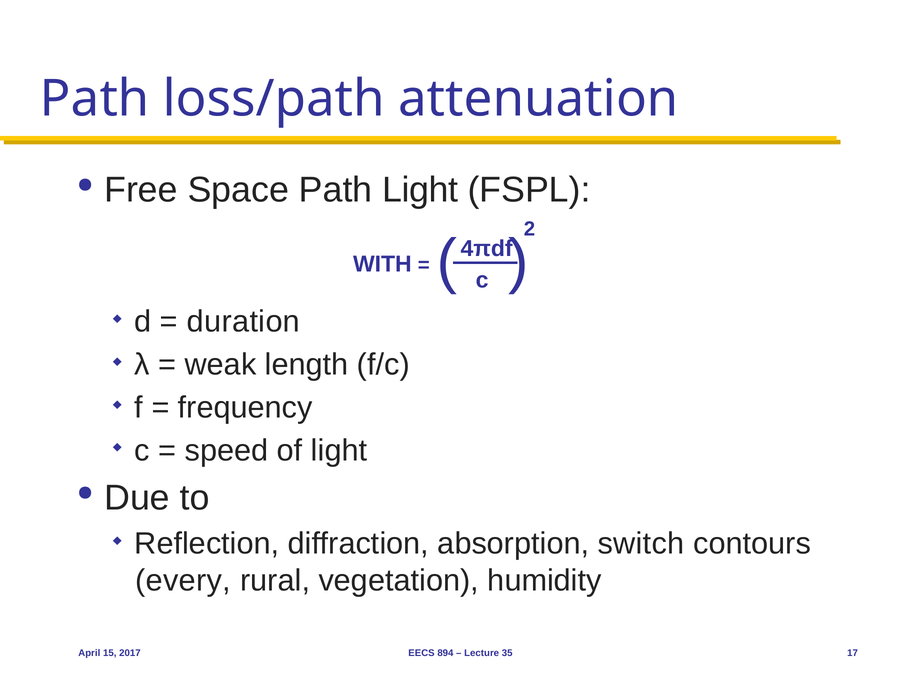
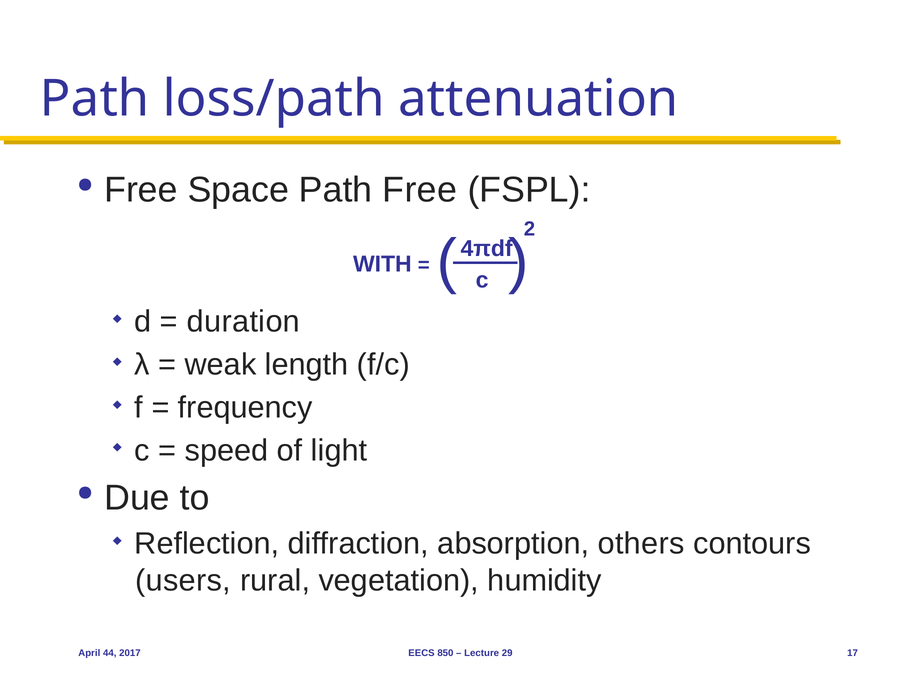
Path Light: Light -> Free (420, 190)
switch: switch -> others (641, 544)
every: every -> users (183, 580)
15: 15 -> 44 (110, 653)
894: 894 -> 850 (445, 653)
35: 35 -> 29 (507, 653)
